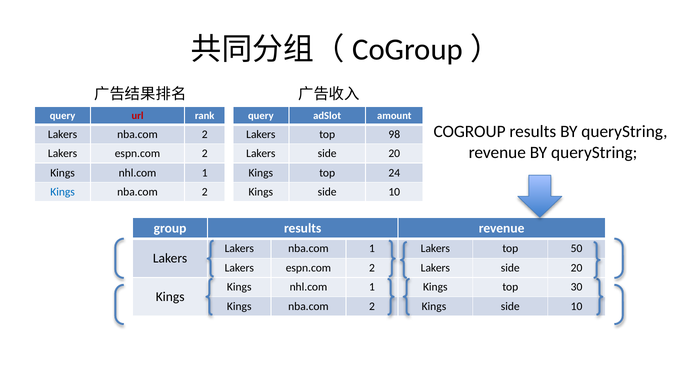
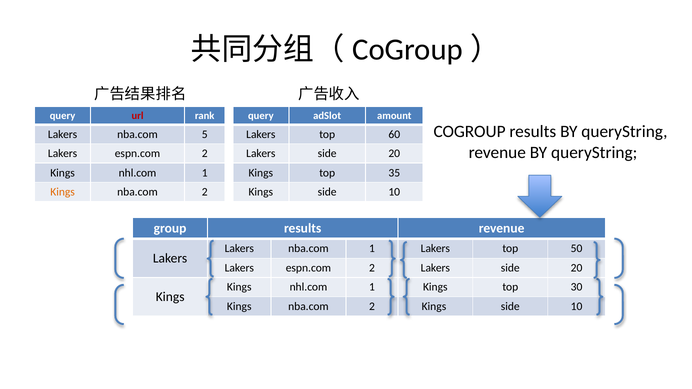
Lakers nba.com 2: 2 -> 5 (205, 134)
98: 98 -> 60 (394, 134)
24: 24 -> 35 (394, 173)
Kings colour: blue -> orange (63, 192)
